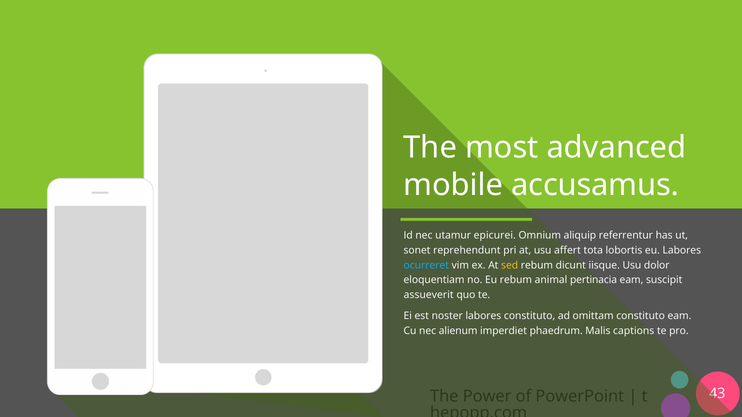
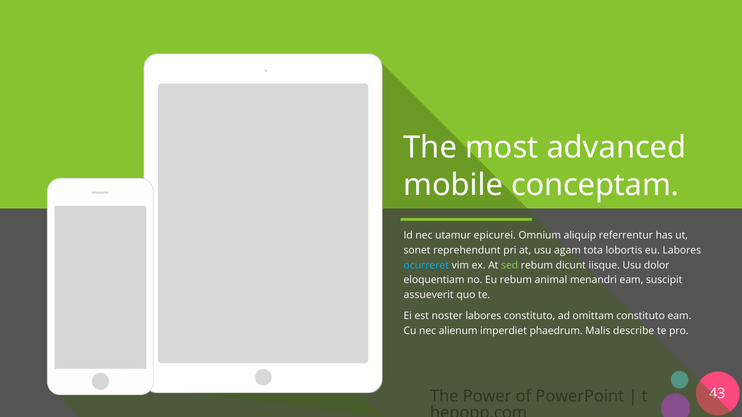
accusamus: accusamus -> conceptam (595, 185)
affert: affert -> agam (567, 251)
sed colour: yellow -> light green (510, 265)
pertinacia: pertinacia -> menandri (593, 280)
captions: captions -> describe (634, 331)
